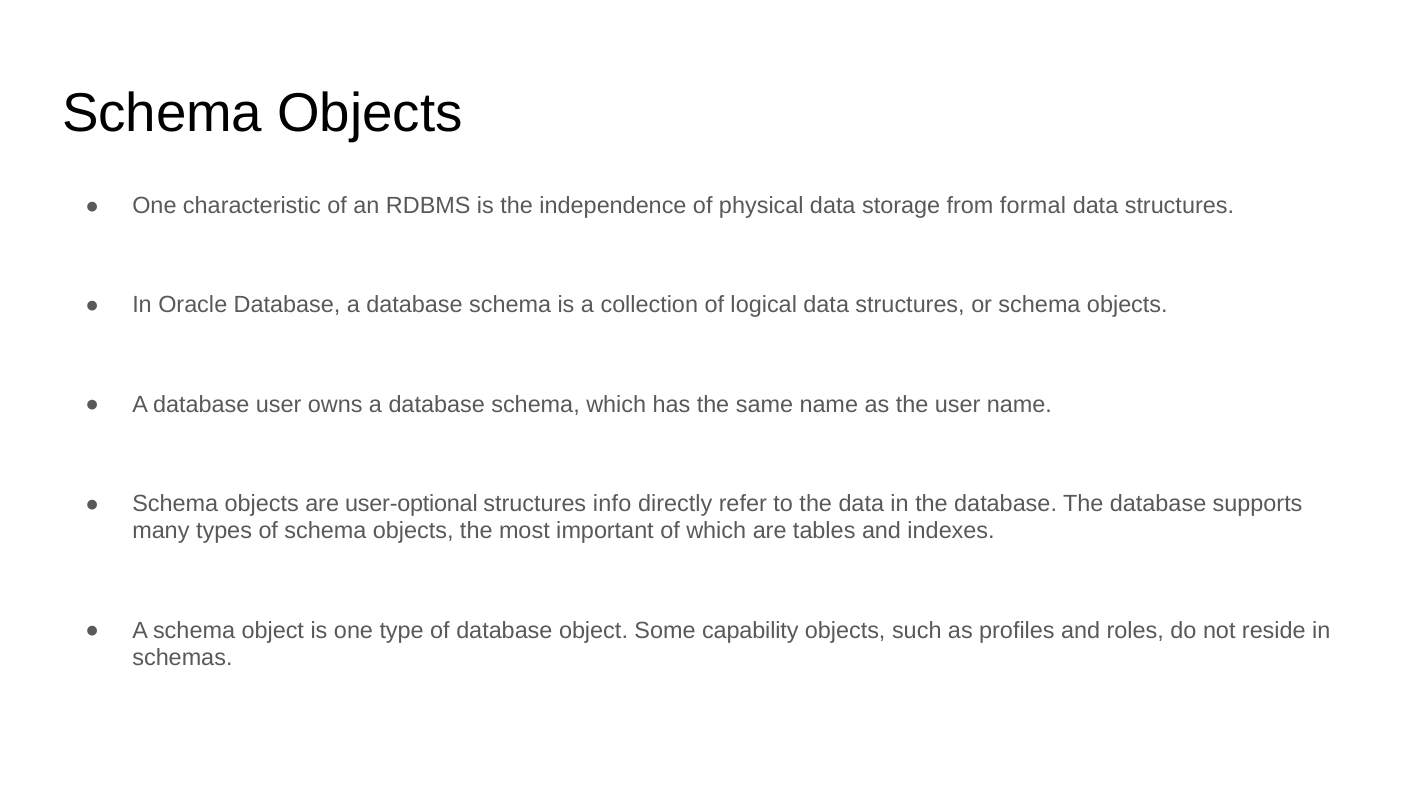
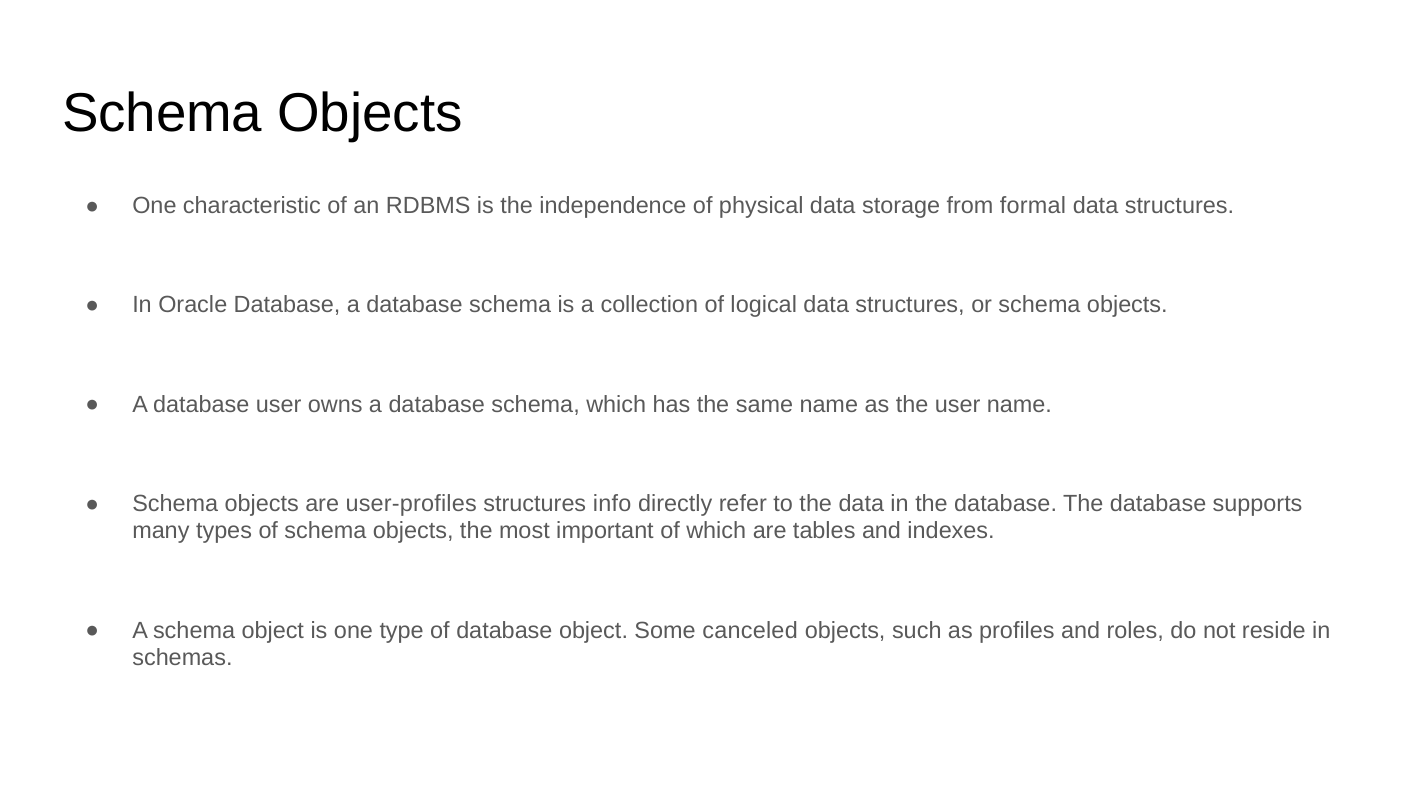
user-optional: user-optional -> user-profiles (411, 504)
capability: capability -> canceled (750, 631)
